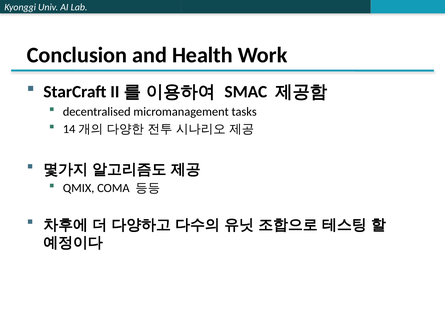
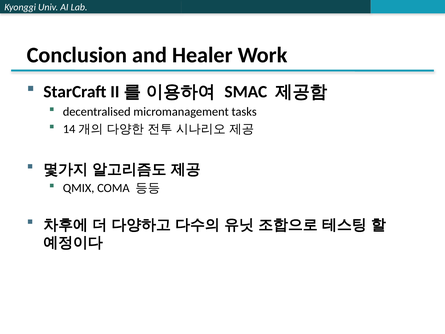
Health: Health -> Healer (202, 55)
